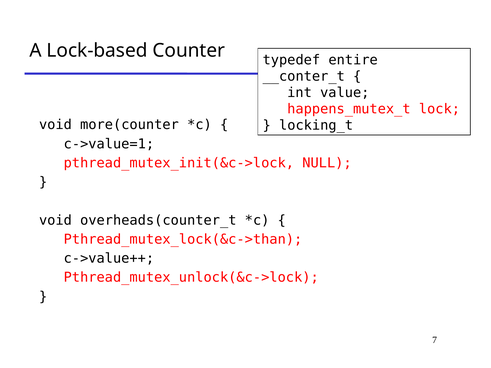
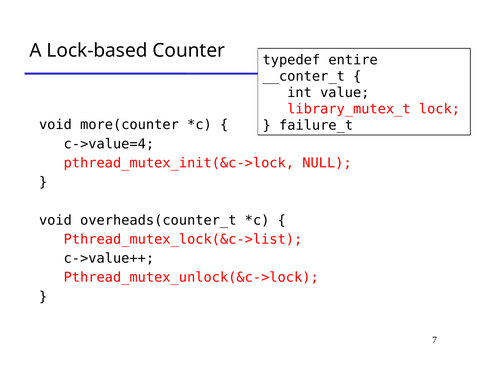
happens_mutex_t: happens_mutex_t -> library_mutex_t (349, 109)
locking_t: locking_t -> failure_t (316, 125)
c->value=1: c->value=1 -> c->value=4 (109, 144)
Pthread_mutex_lock(&c->than: Pthread_mutex_lock(&c->than -> Pthread_mutex_lock(&c->list (183, 239)
